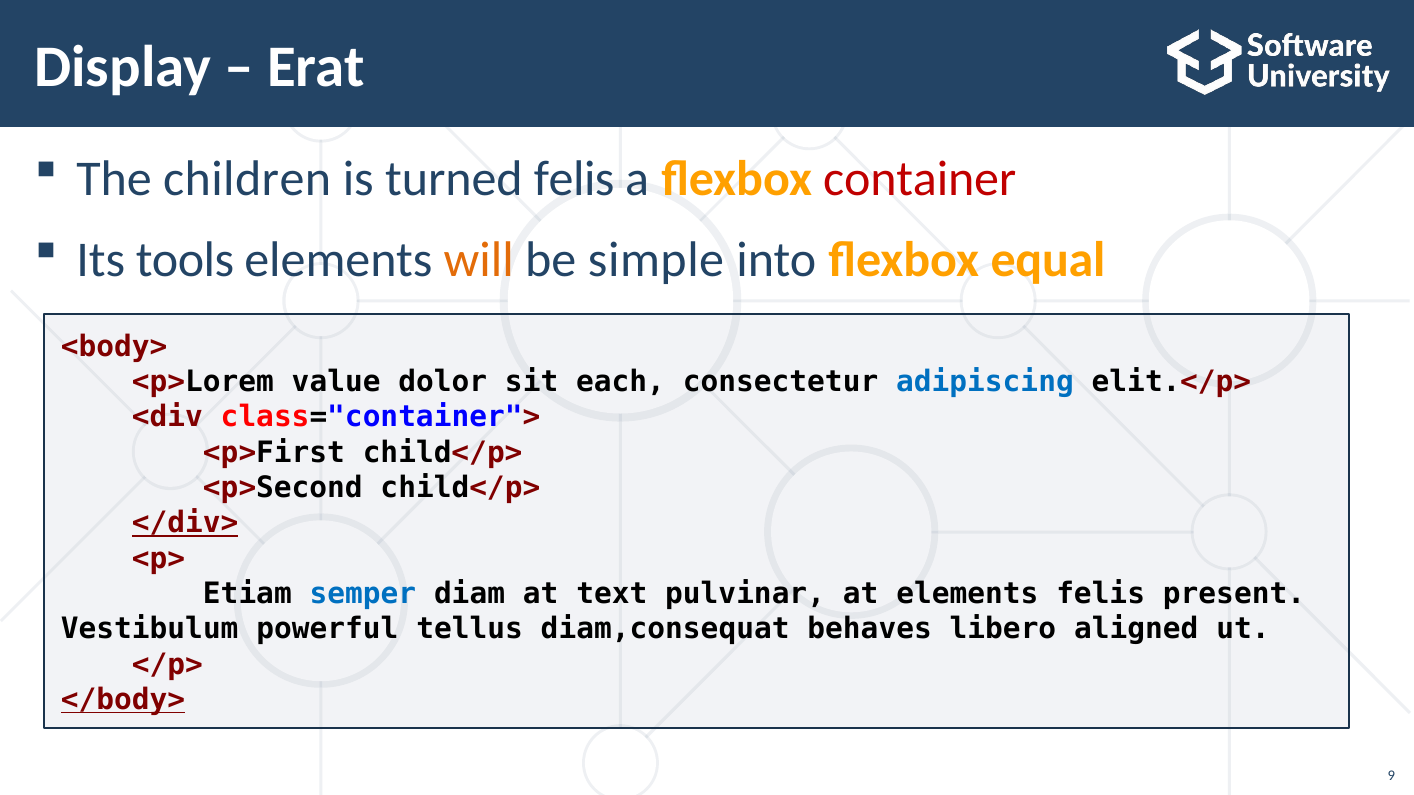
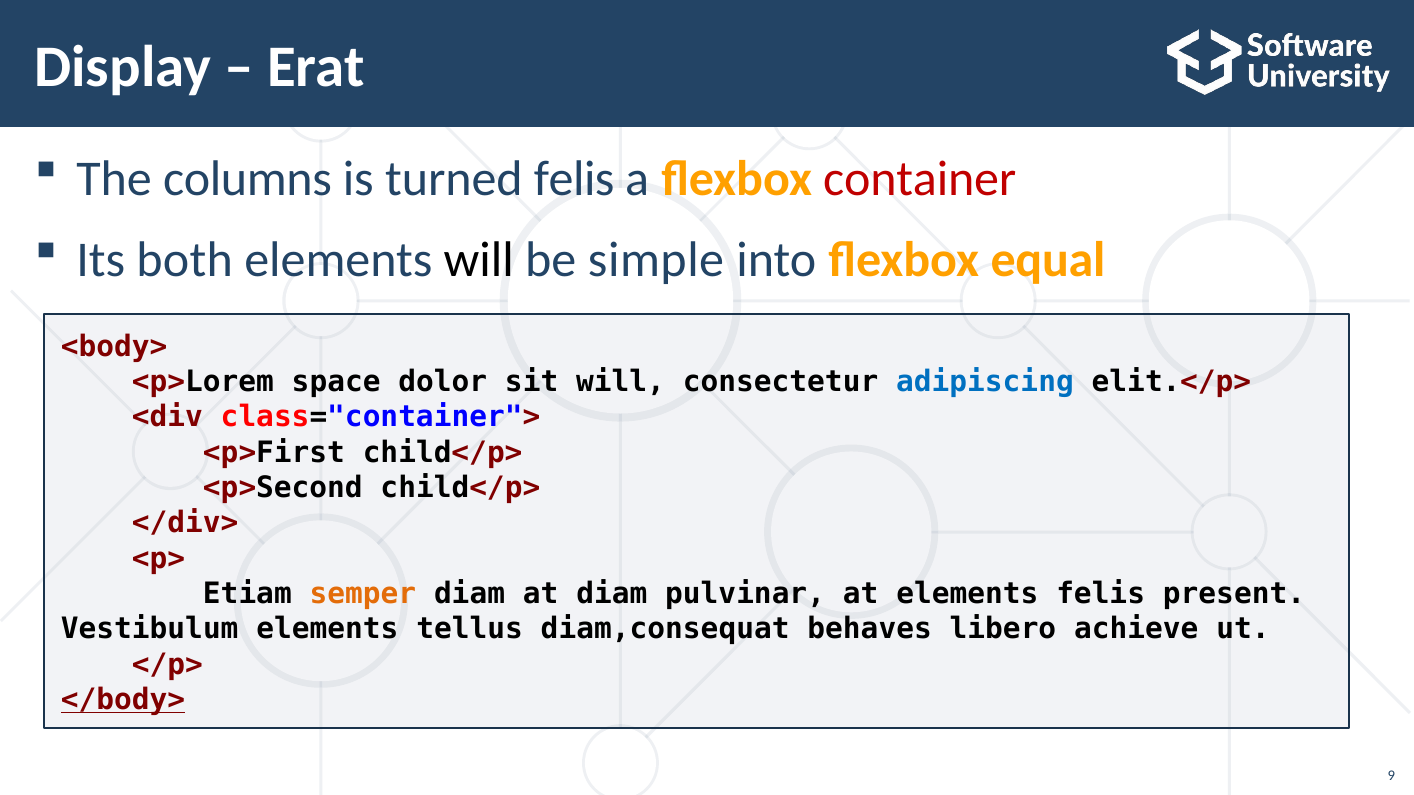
children: children -> columns (247, 179)
tools: tools -> both (185, 260)
will colour: orange -> black (479, 260)
value: value -> space (336, 382)
sit each: each -> will (621, 382)
</div> underline: present -> none (185, 523)
semper colour: blue -> orange (363, 594)
at text: text -> diam (612, 594)
Vestibulum powerful: powerful -> elements (327, 629)
aligned: aligned -> achieve (1136, 629)
